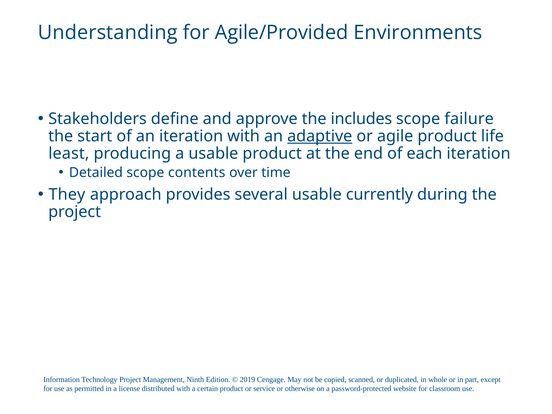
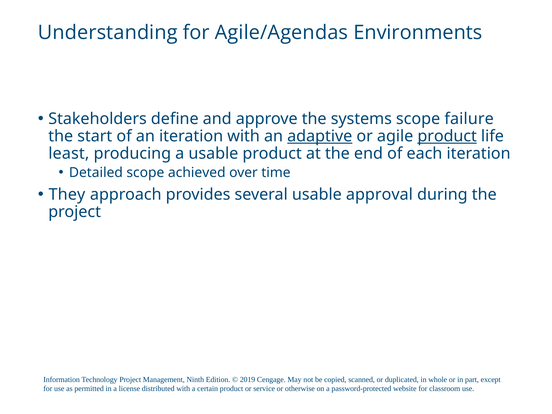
Agile/Provided: Agile/Provided -> Agile/Agendas (281, 33)
includes: includes -> systems (361, 119)
product underline: none -> present (447, 136)
contents: contents -> achieved (197, 173)
currently: currently -> approval (379, 194)
